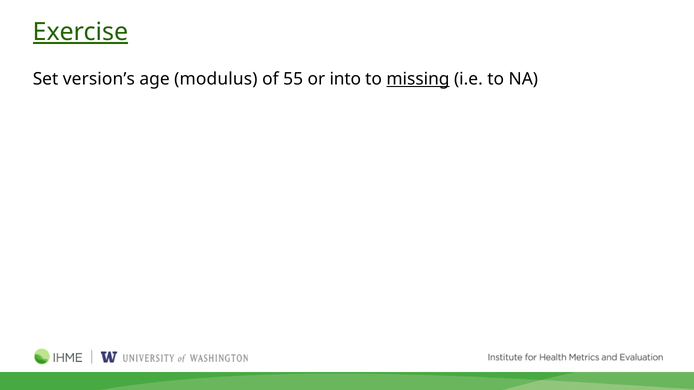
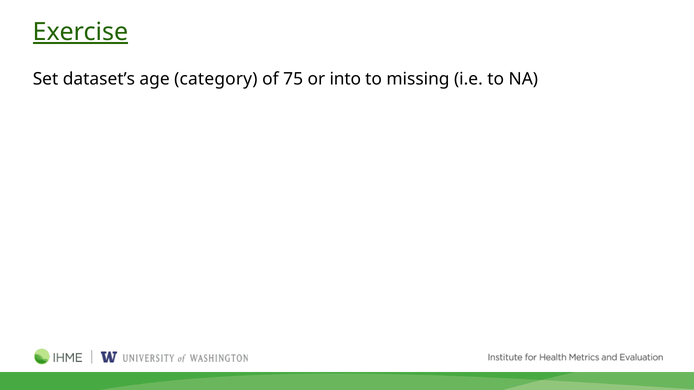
version’s: version’s -> dataset’s (99, 79)
modulus: modulus -> category (216, 79)
55: 55 -> 75 (293, 79)
missing underline: present -> none (418, 79)
